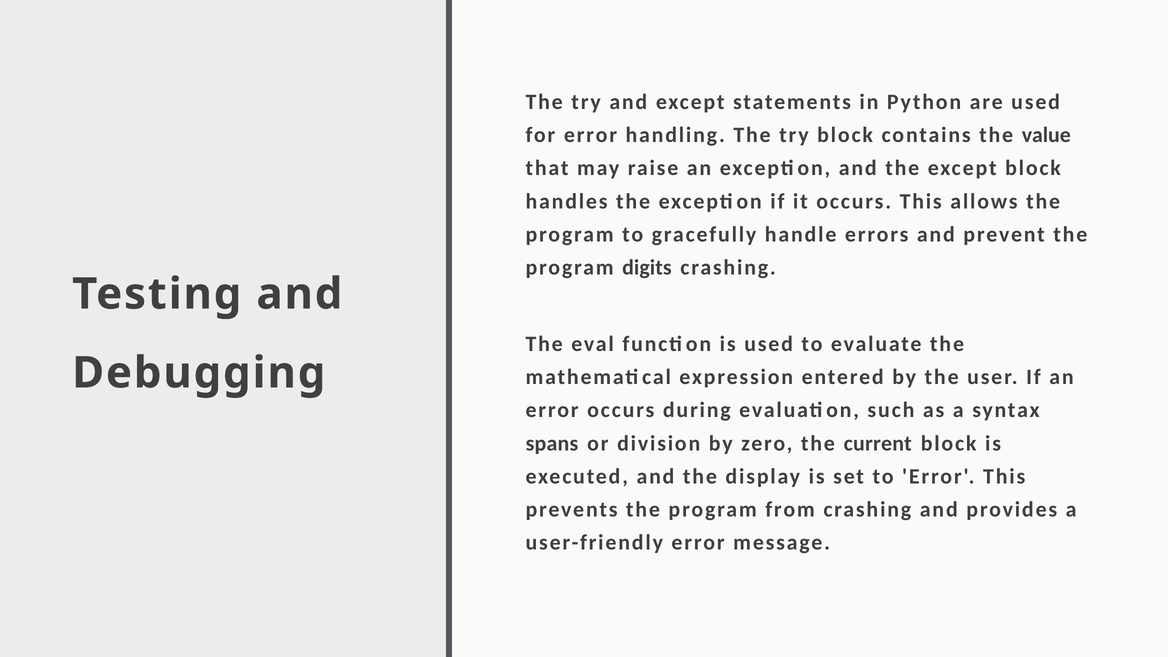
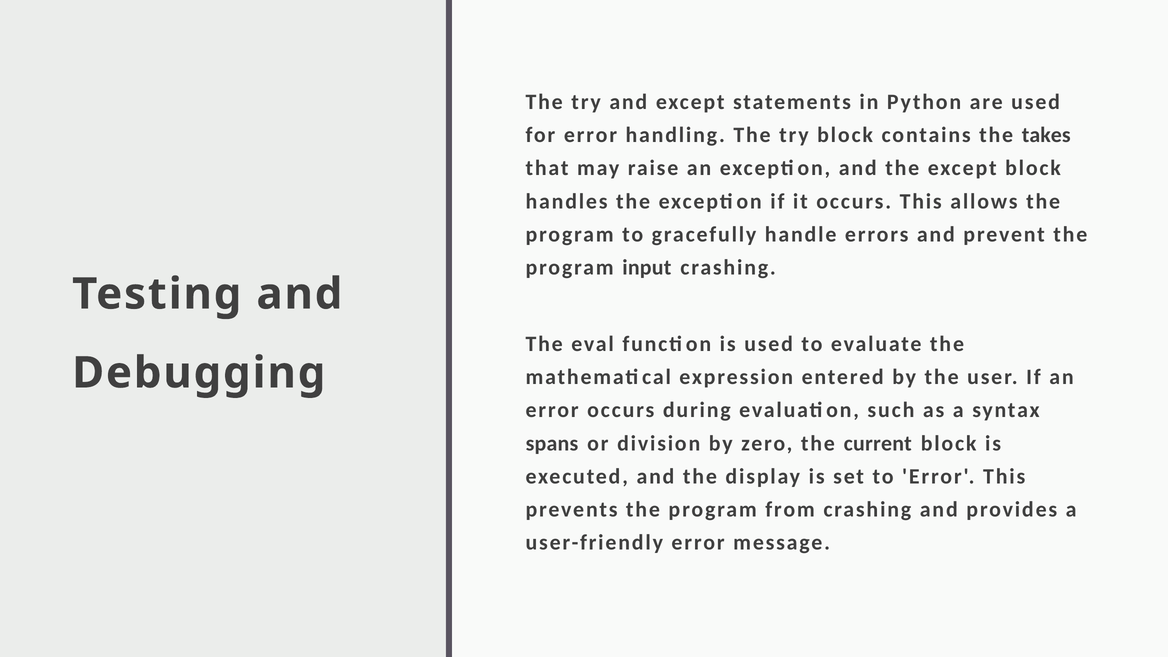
value: value -> takes (1046, 135)
digits: digits -> input (647, 268)
